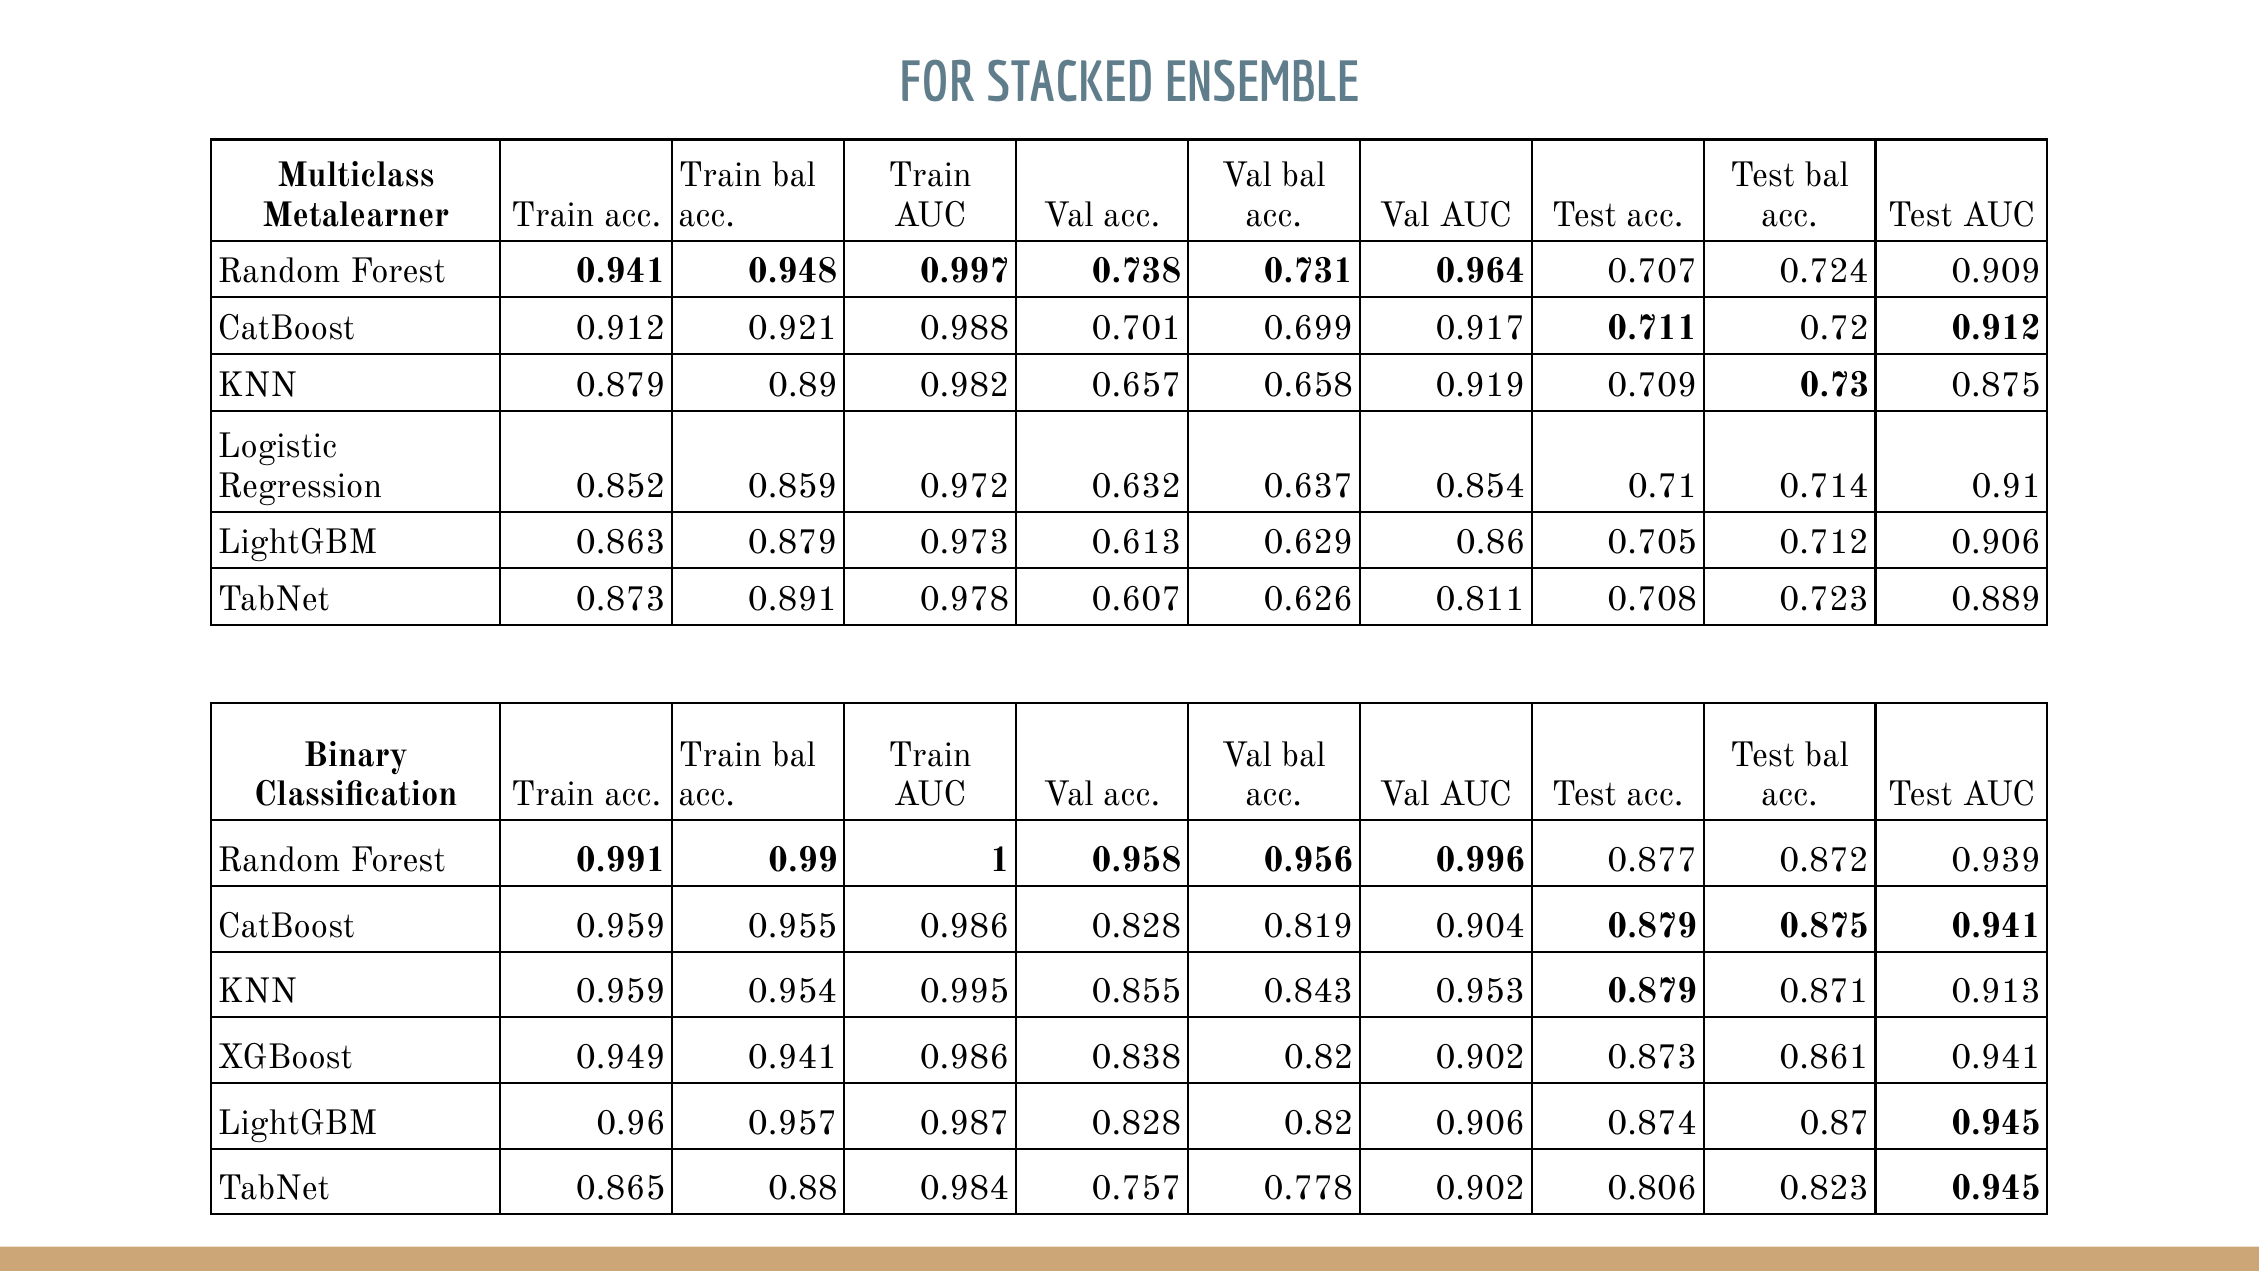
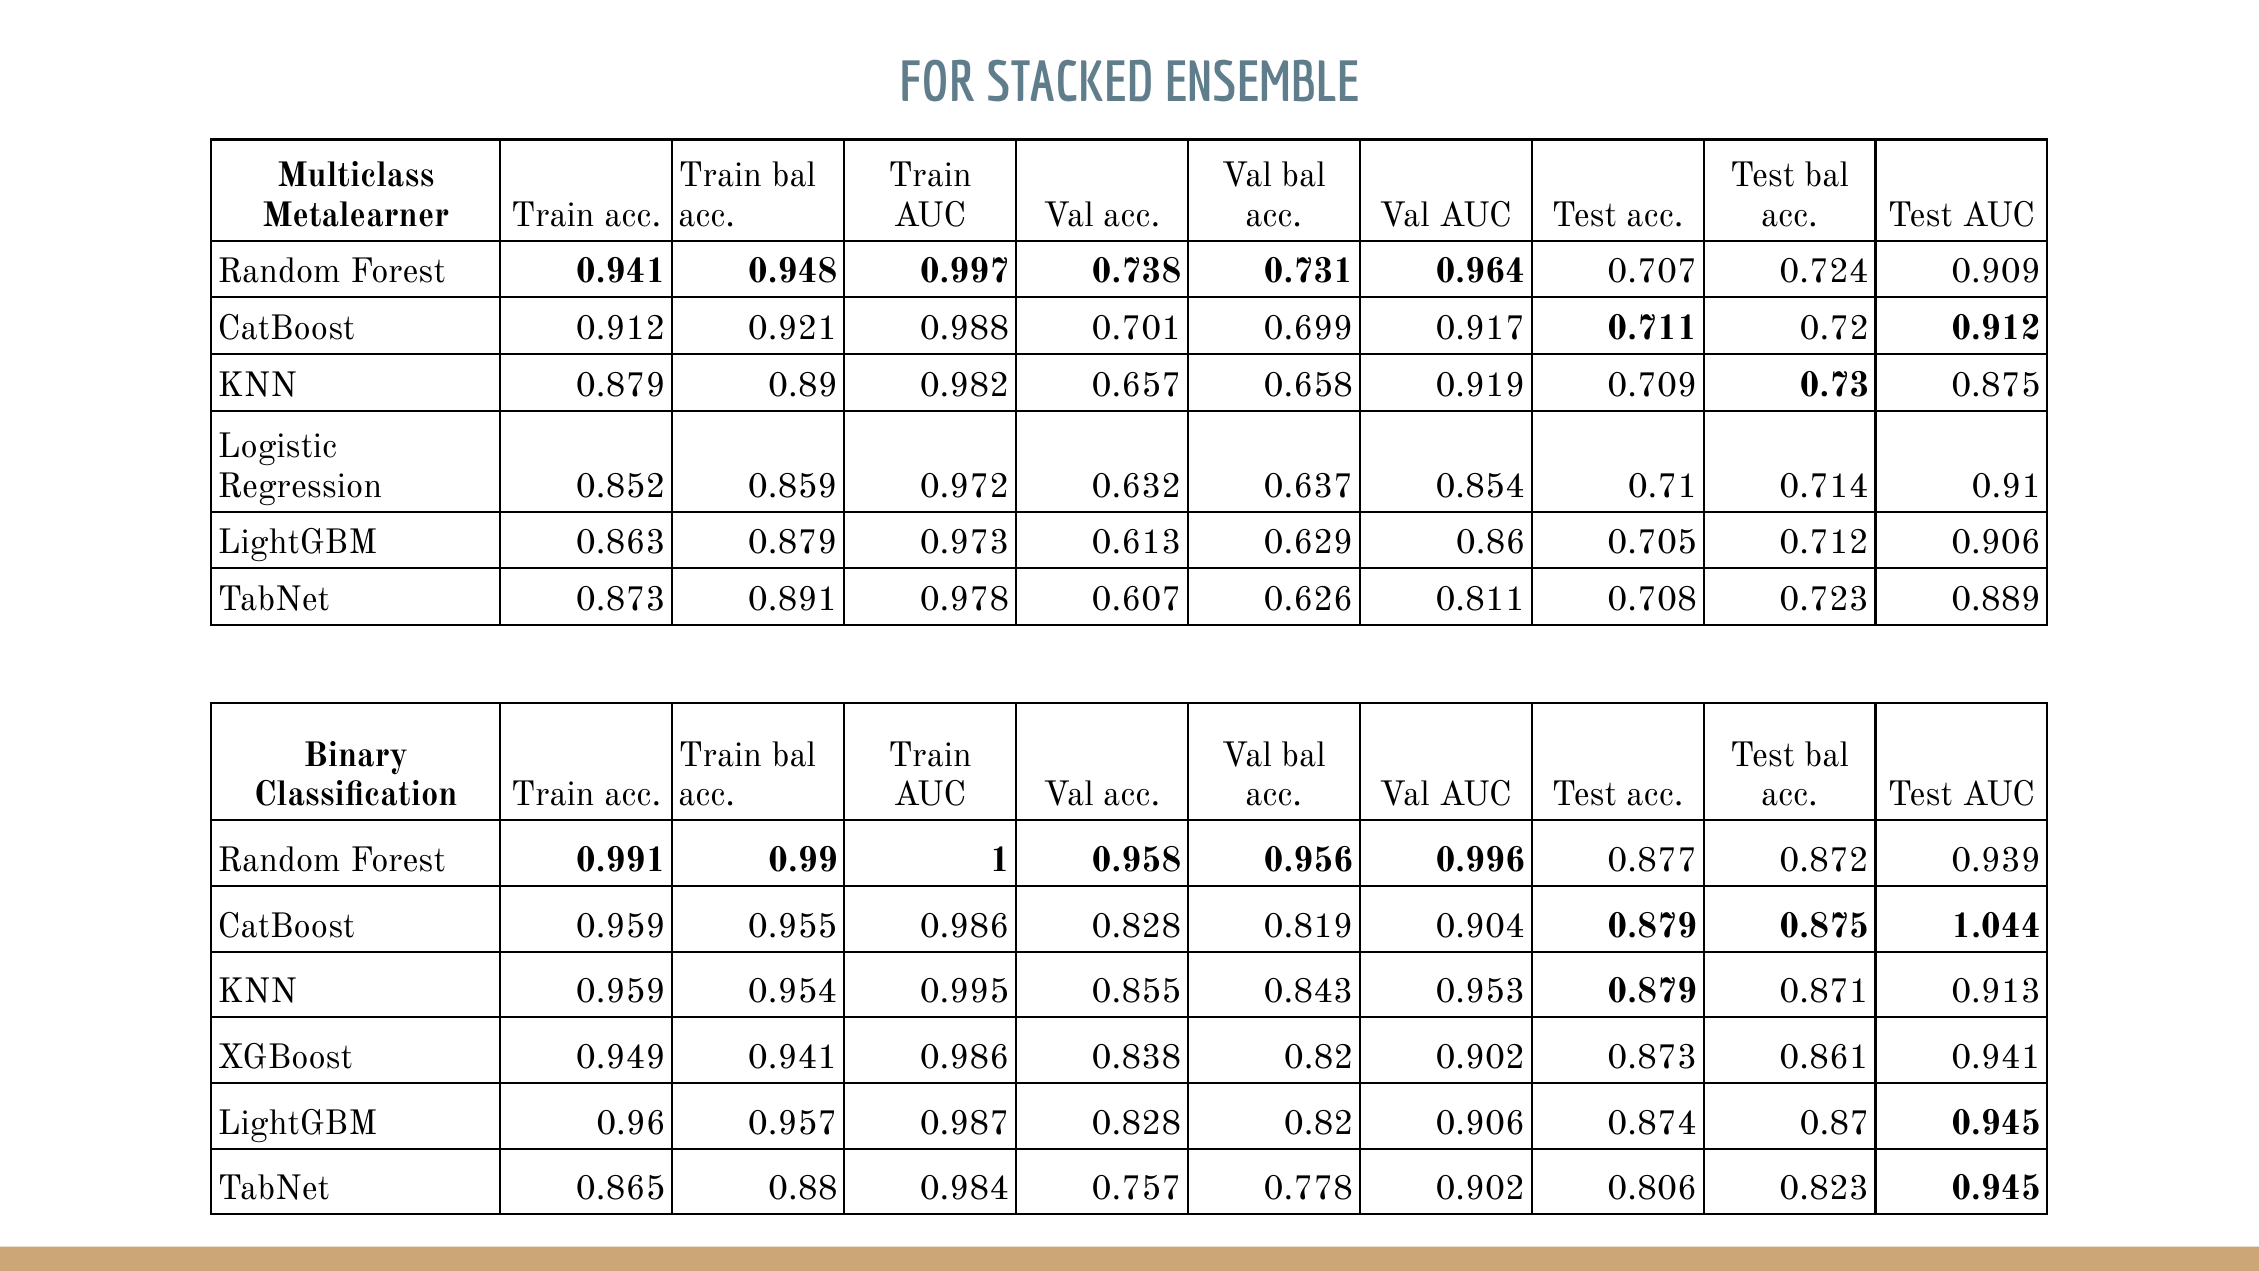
0.875 0.941: 0.941 -> 1.044 (1996, 926)
